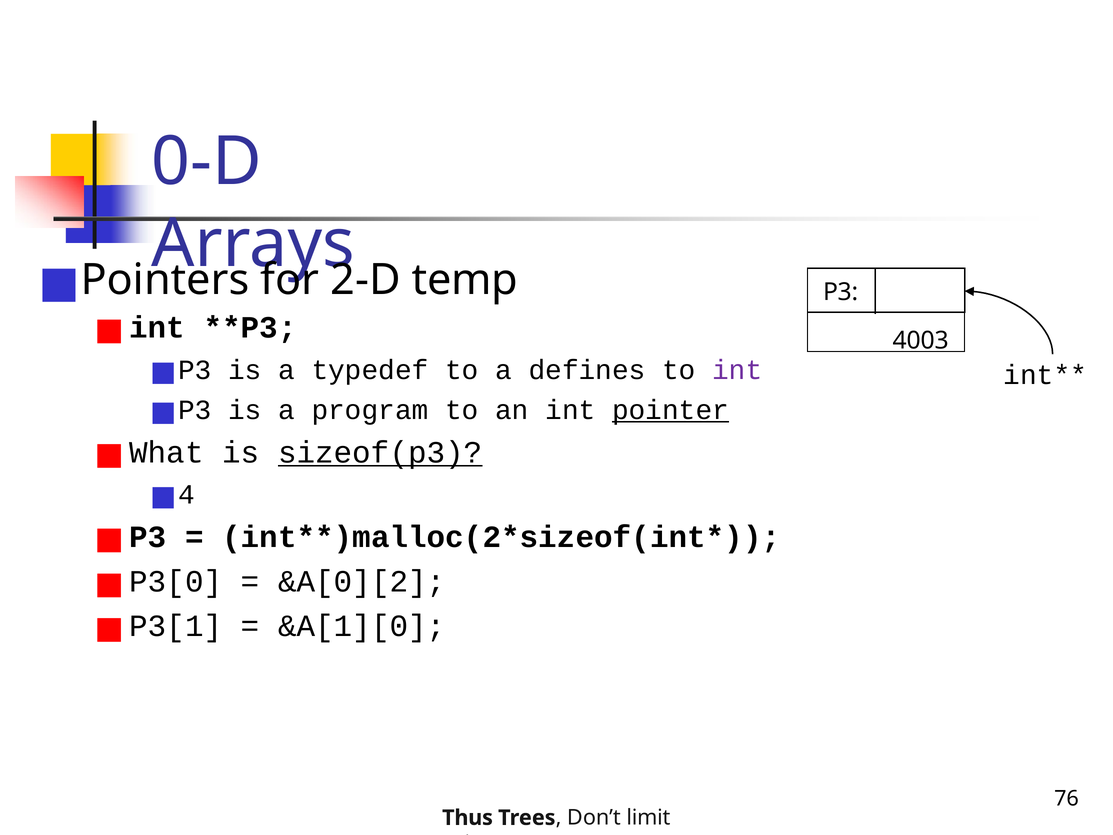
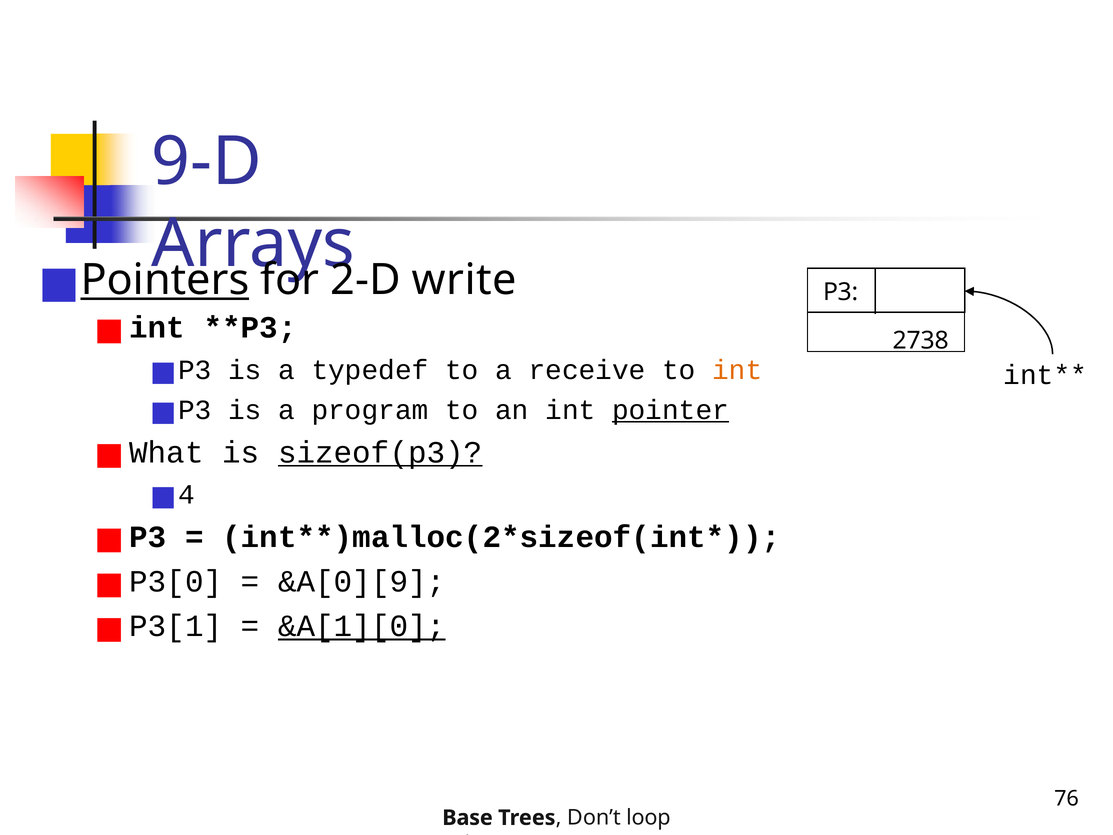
0-D: 0-D -> 9-D (206, 162)
Pointers underline: none -> present (165, 280)
temp: temp -> write (464, 280)
4003: 4003 -> 2738 (921, 341)
defines: defines -> receive (587, 370)
int colour: purple -> orange (737, 370)
&A[0][2: &A[0][2 -> &A[0][9 (362, 581)
&A[1][0 underline: none -> present (362, 626)
Thus: Thus -> Base (468, 818)
limit: limit -> loop (648, 818)
